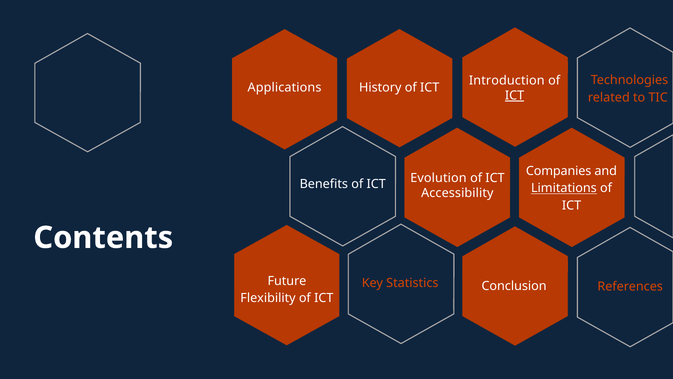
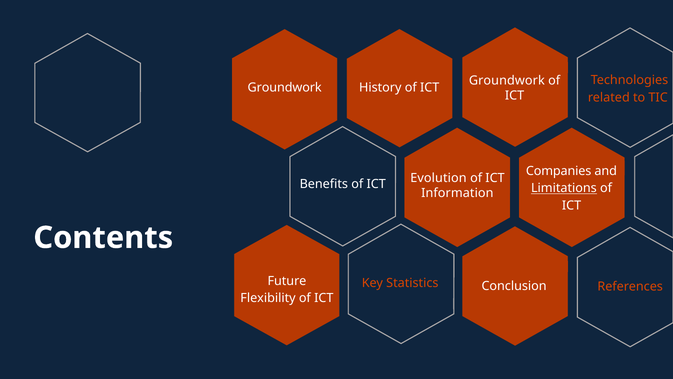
Introduction: Introduction -> Groundwork (507, 80)
Applications: Applications -> Groundwork (285, 87)
ICT underline: present -> none (515, 95)
Accessibility: Accessibility -> Information (457, 193)
